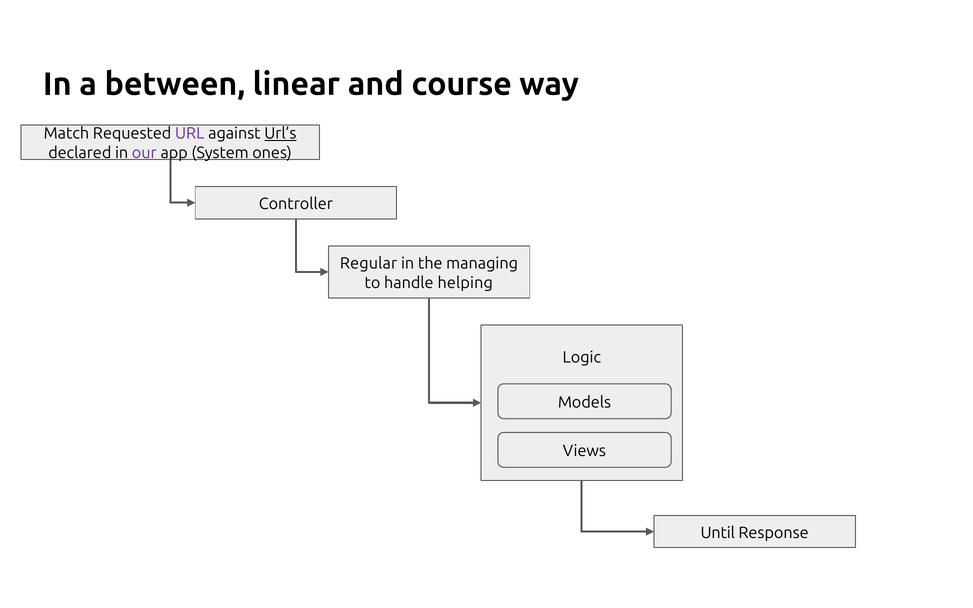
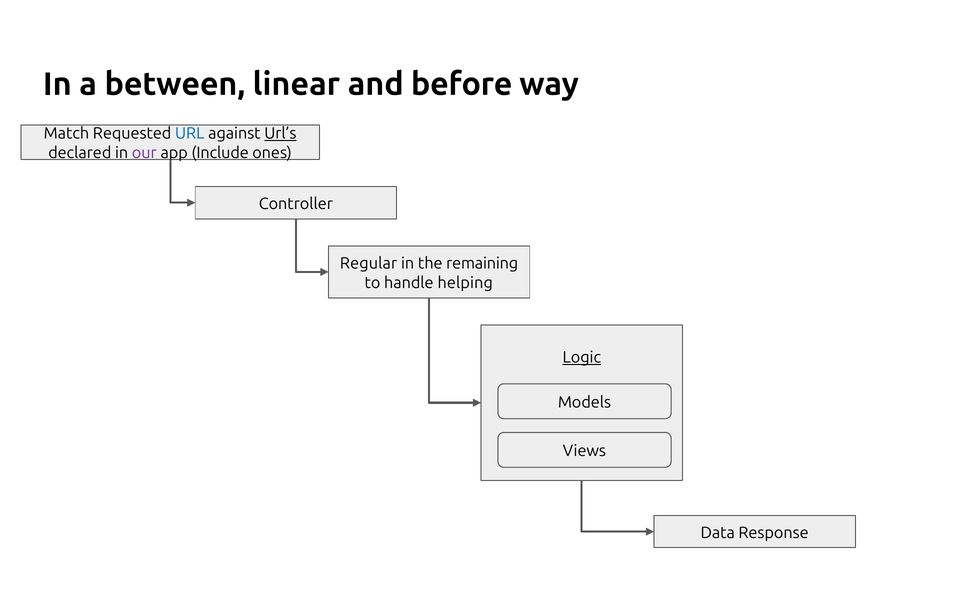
course: course -> before (462, 84)
URL colour: purple -> blue (190, 134)
System: System -> Include (220, 153)
managing: managing -> remaining (482, 263)
Logic underline: none -> present (582, 357)
Until: Until -> Data (718, 533)
